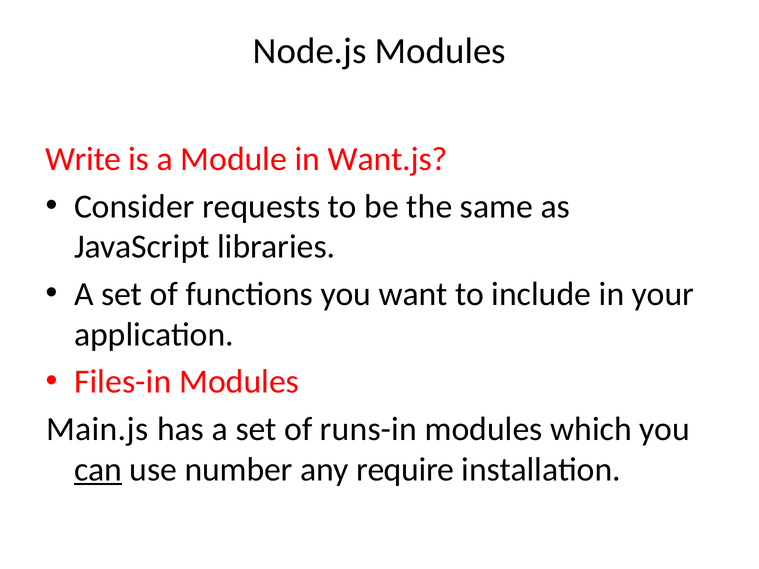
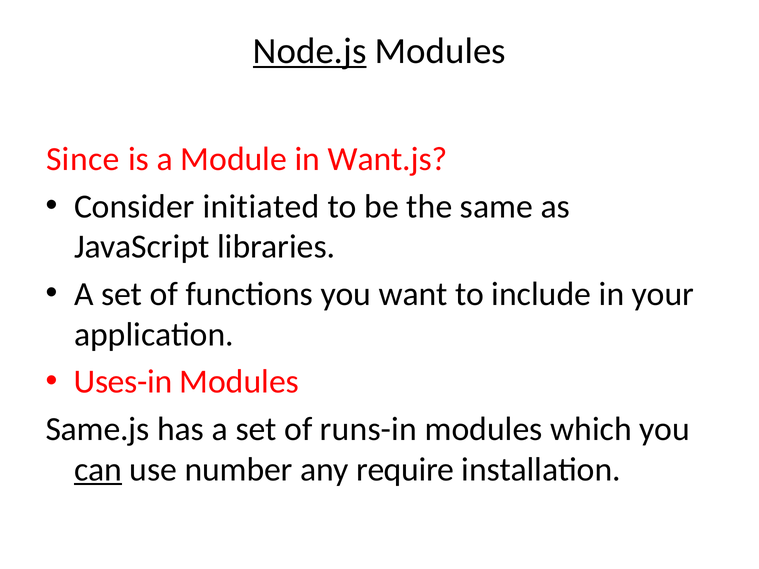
Node.js underline: none -> present (310, 51)
Write: Write -> Since (83, 159)
requests: requests -> initiated (261, 206)
Files-in: Files-in -> Uses-in (123, 382)
Main.js: Main.js -> Same.js (98, 429)
